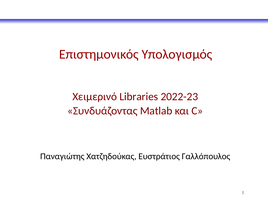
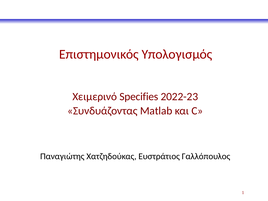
Libraries: Libraries -> Specifies (139, 97)
